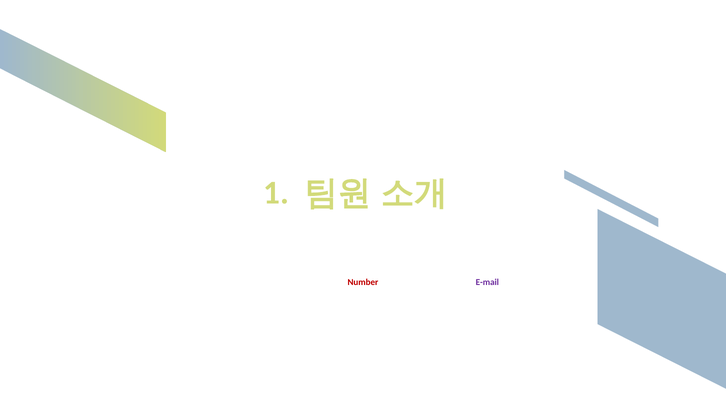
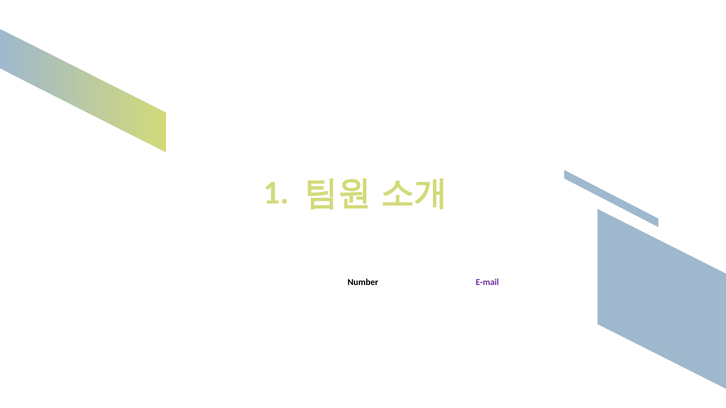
Number colour: red -> black (363, 283)
